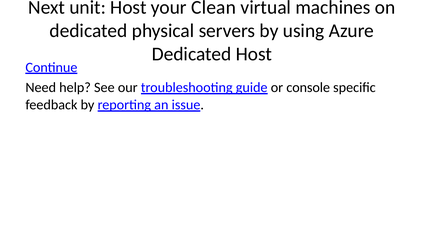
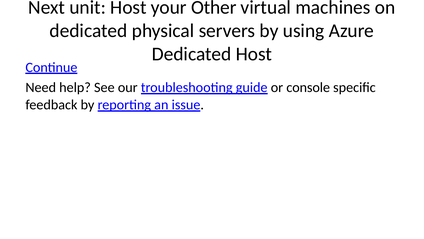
Clean: Clean -> Other (214, 7)
